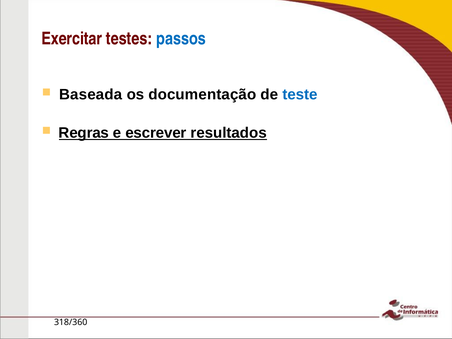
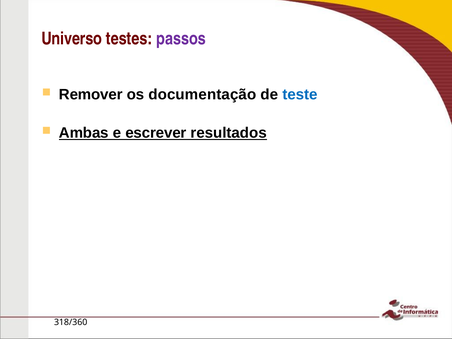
Exercitar: Exercitar -> Universo (72, 39)
passos colour: blue -> purple (181, 39)
Baseada: Baseada -> Remover (91, 94)
Regras: Regras -> Ambas (84, 133)
